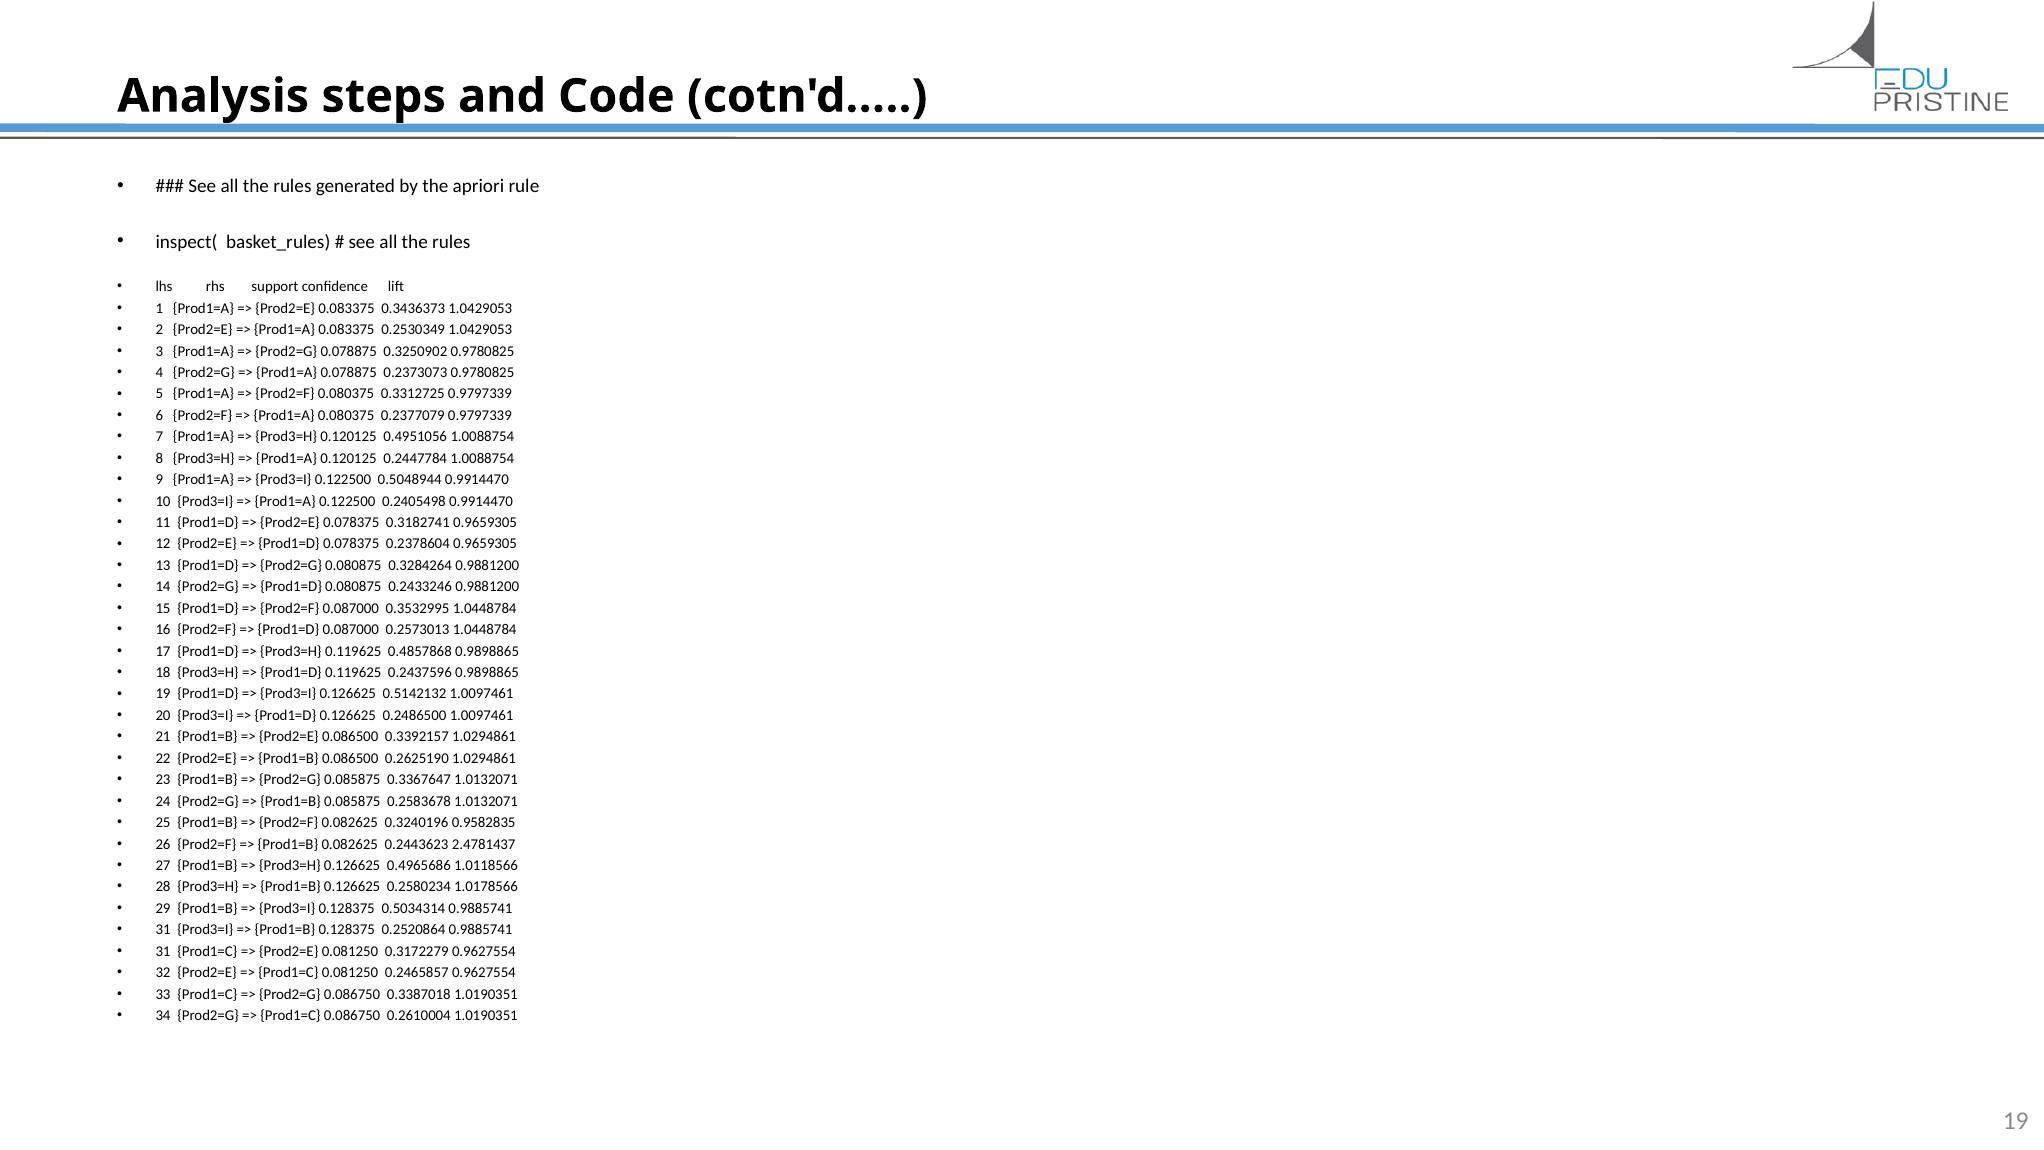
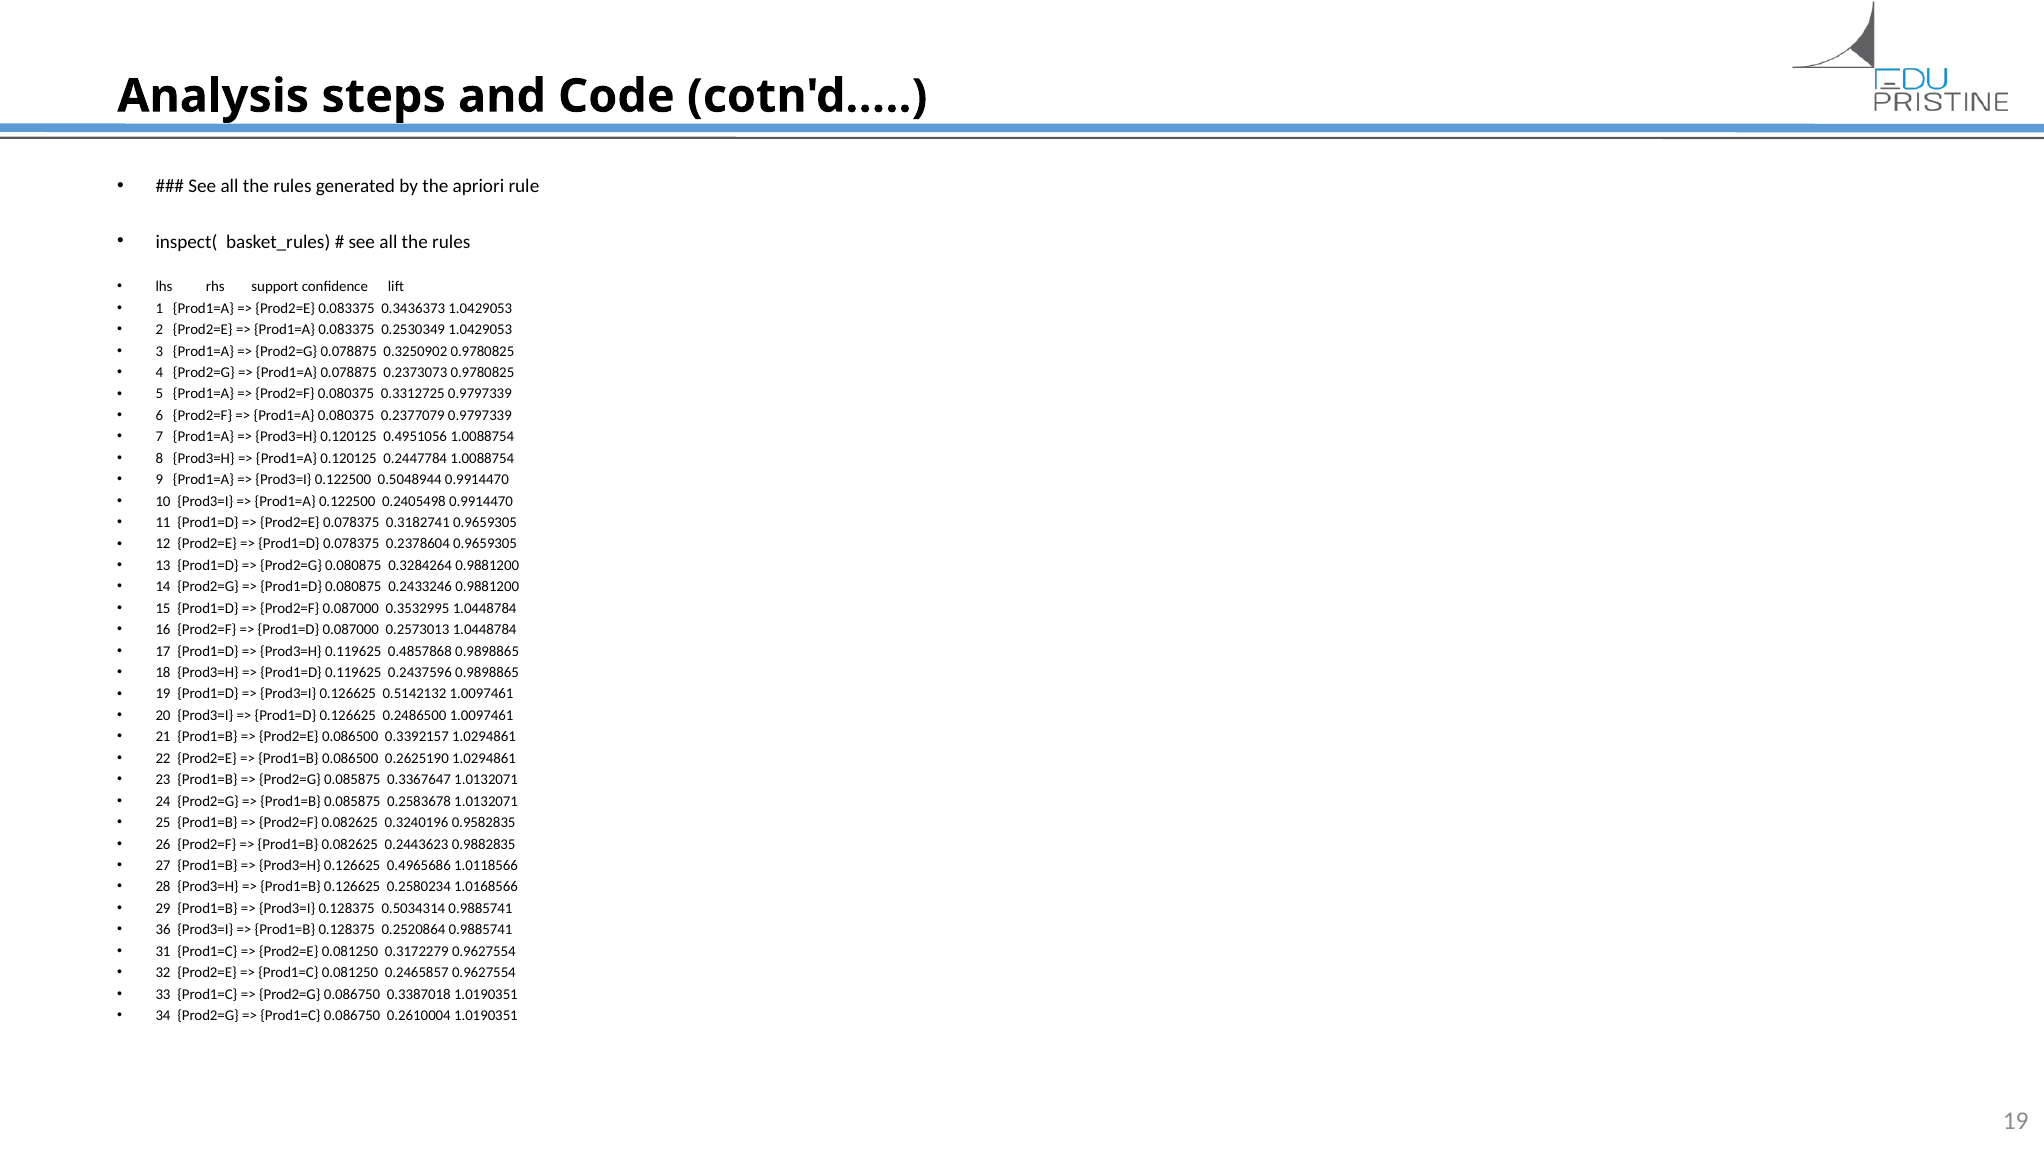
2.4781437: 2.4781437 -> 0.9882835 (484, 844)
1.0178566: 1.0178566 -> 1.0168566 (486, 887)
31: 31 -> 36 (163, 930)
